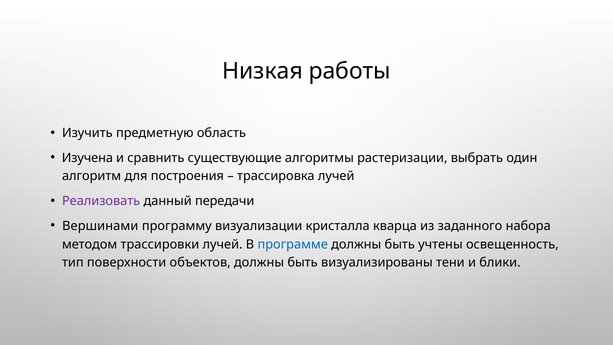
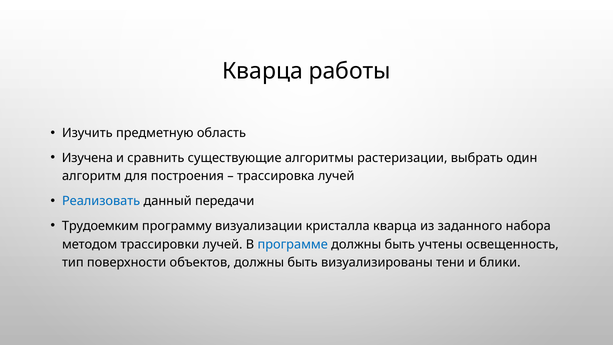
Низкая: Низкая -> Кварца (262, 71)
Реализовать colour: purple -> blue (101, 201)
Вершинами: Вершинами -> Трудоемким (100, 226)
